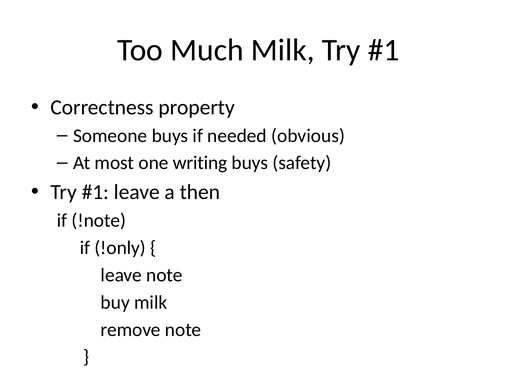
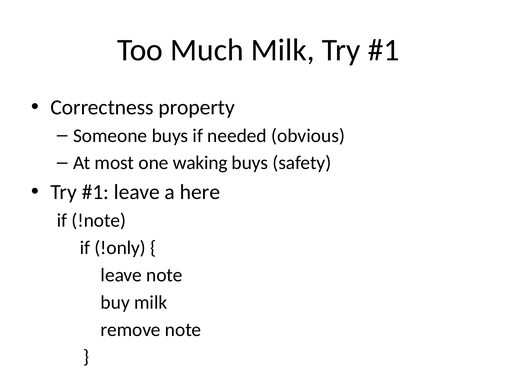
writing: writing -> waking (200, 163)
then: then -> here (200, 193)
